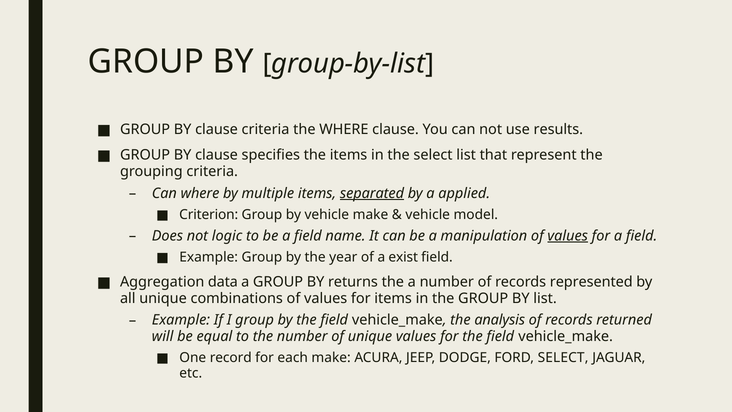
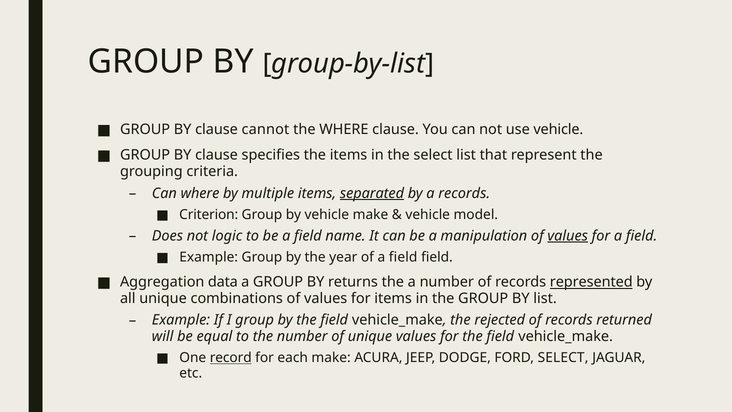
clause criteria: criteria -> cannot (265, 130)
use results: results -> vehicle (558, 130)
a applied: applied -> records (464, 193)
of a exist: exist -> field (403, 257)
represented underline: none -> present (591, 282)
analysis: analysis -> rejected (500, 320)
record underline: none -> present (231, 358)
